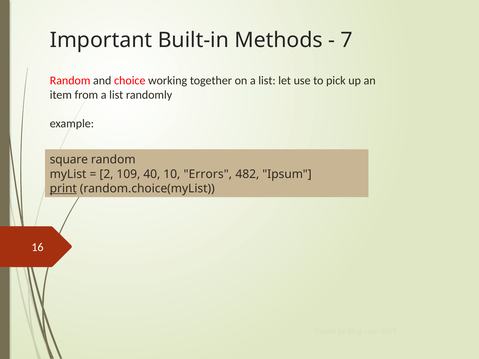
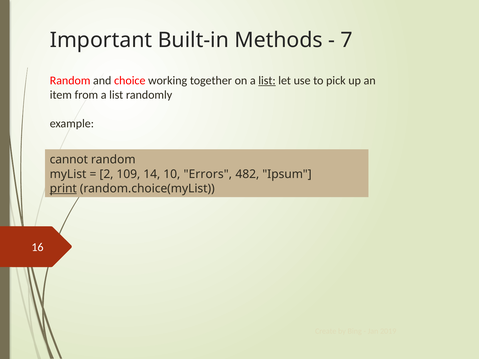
list underline: none -> present (267, 81)
square: square -> cannot (69, 160)
40: 40 -> 14 (152, 174)
